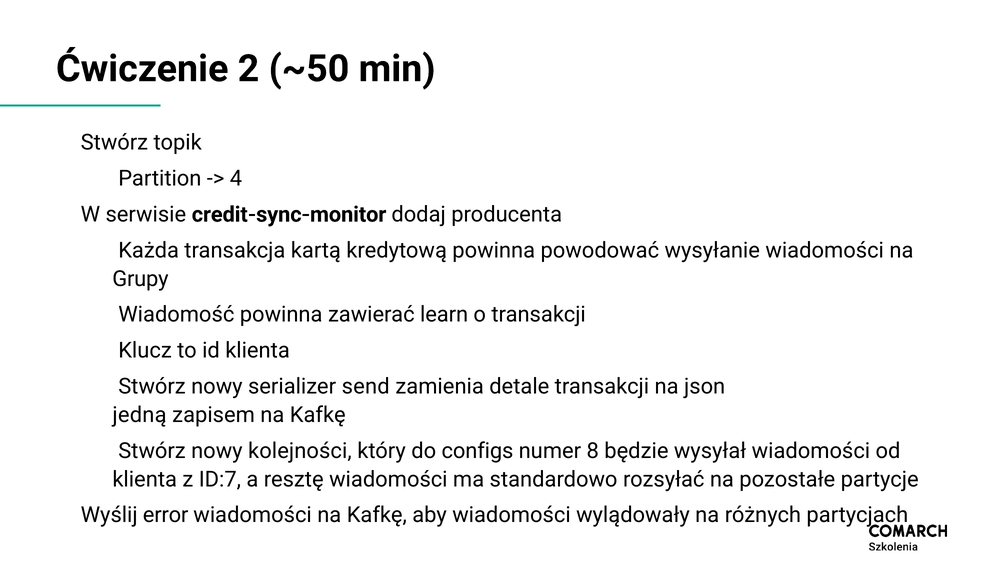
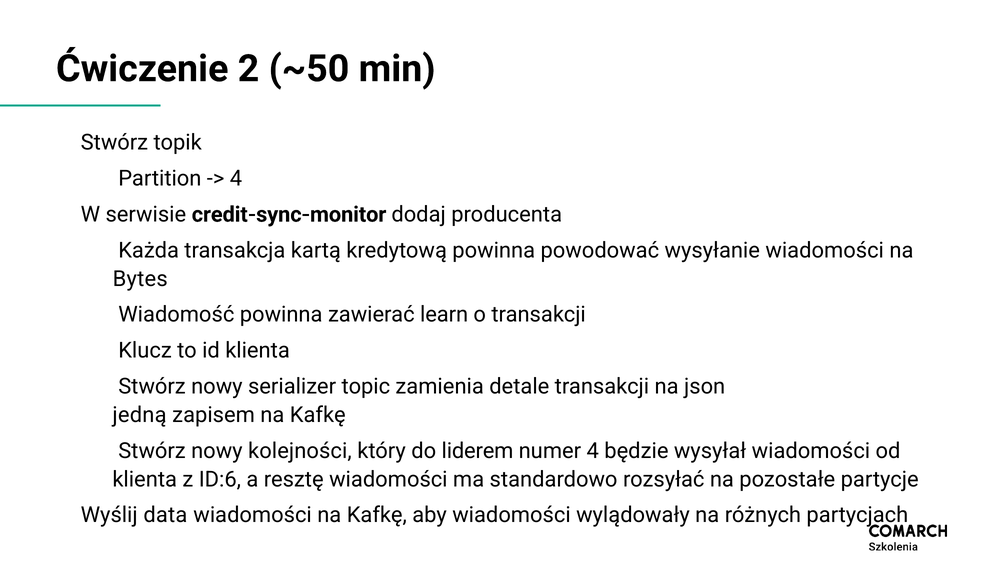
Grupy: Grupy -> Bytes (140, 279)
send: send -> topic (366, 387)
configs: configs -> liderem (478, 451)
numer 8: 8 -> 4 (593, 451)
ID:7: ID:7 -> ID:6 (220, 479)
error: error -> data (165, 515)
